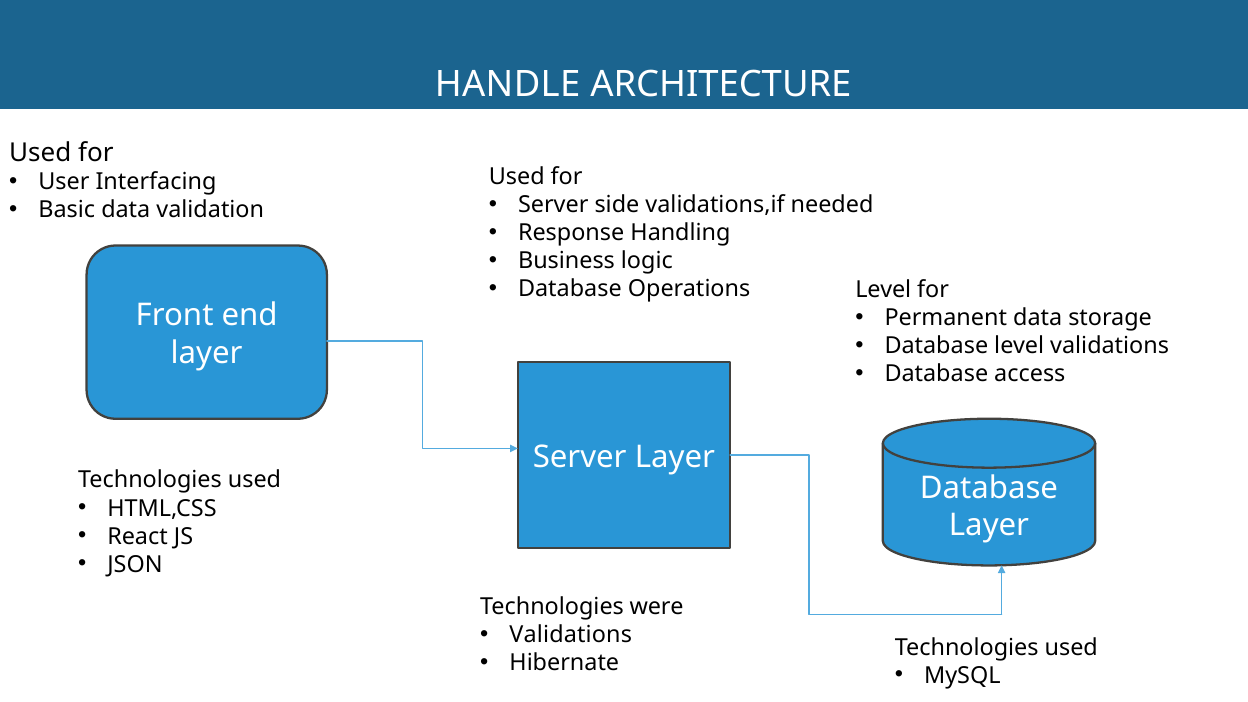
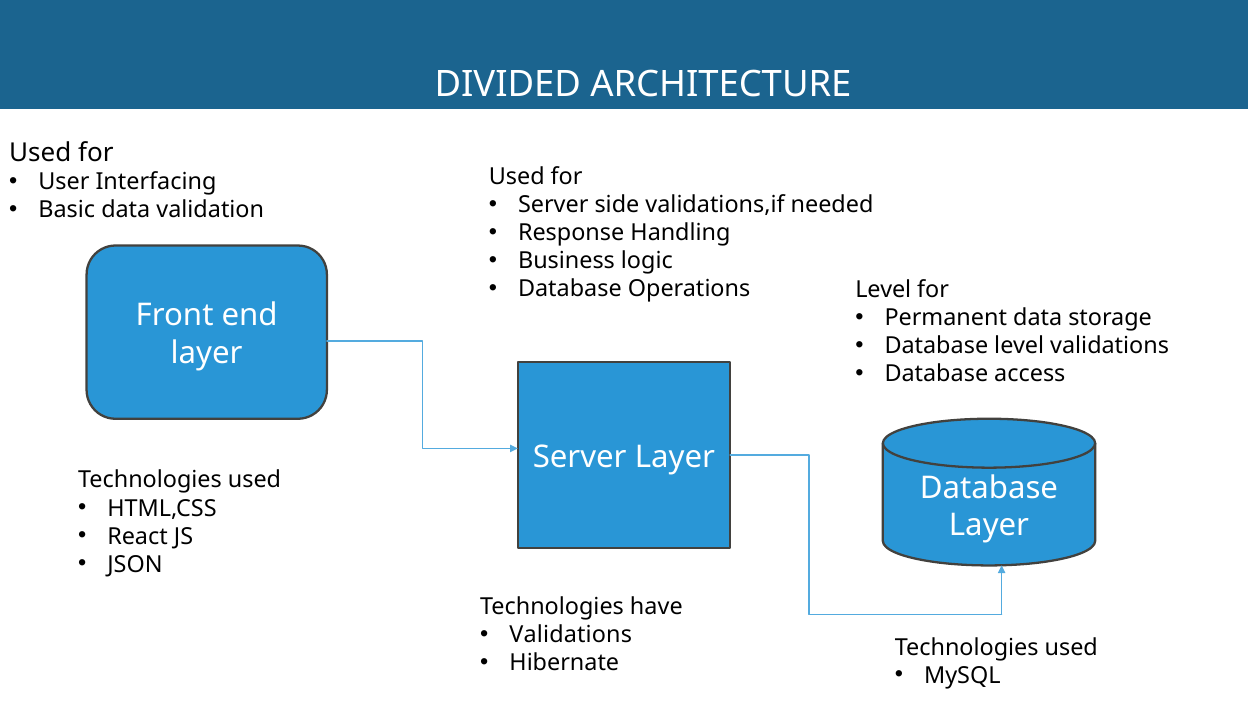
HANDLE: HANDLE -> DIVIDED (508, 85)
were: were -> have (656, 607)
